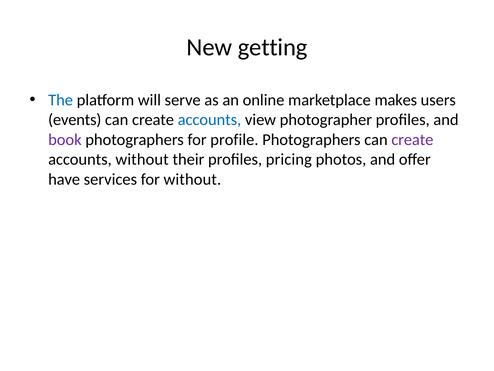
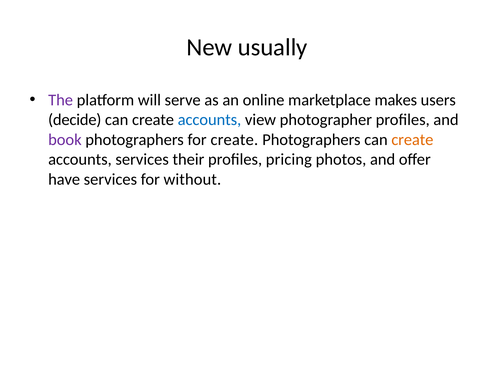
getting: getting -> usually (273, 47)
The colour: blue -> purple (61, 100)
events: events -> decide (75, 120)
for profile: profile -> create (234, 139)
create colour: purple -> orange (412, 139)
accounts without: without -> services (142, 159)
